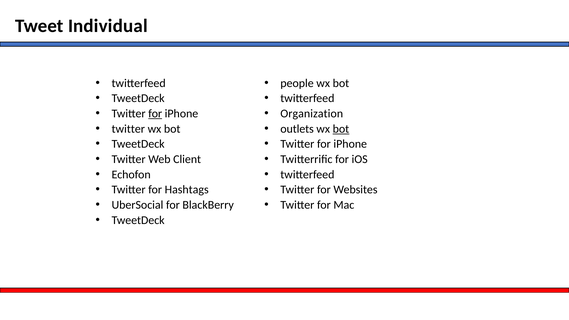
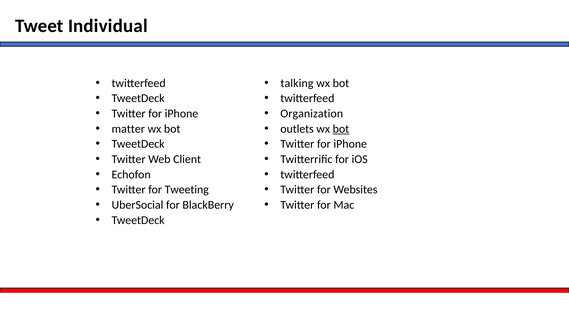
people: people -> talking (297, 83)
for underline: present -> none (155, 114)
twitter: twitter -> matter (128, 129)
Hashtags: Hashtags -> Tweeting (187, 190)
